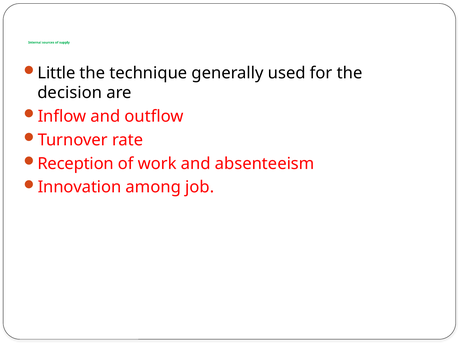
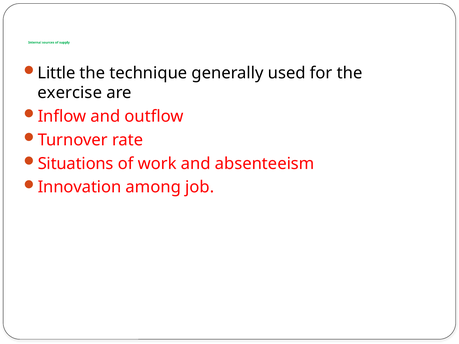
decision: decision -> exercise (70, 93)
Reception: Reception -> Situations (76, 164)
